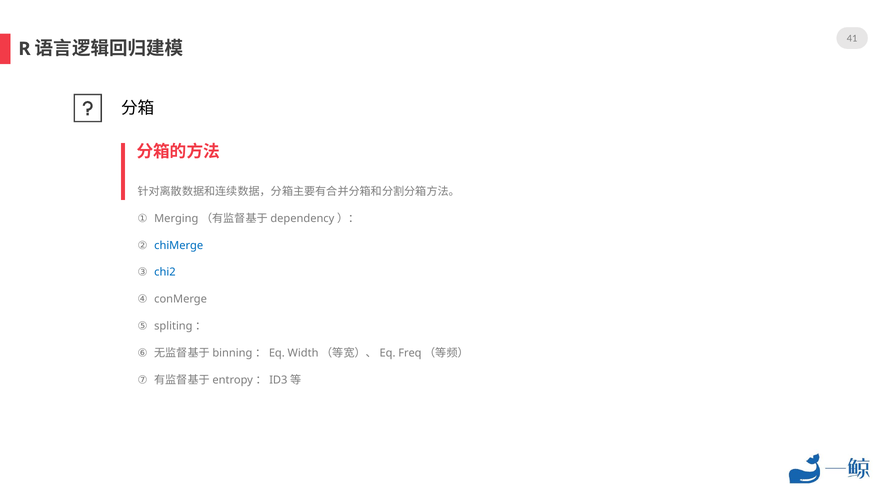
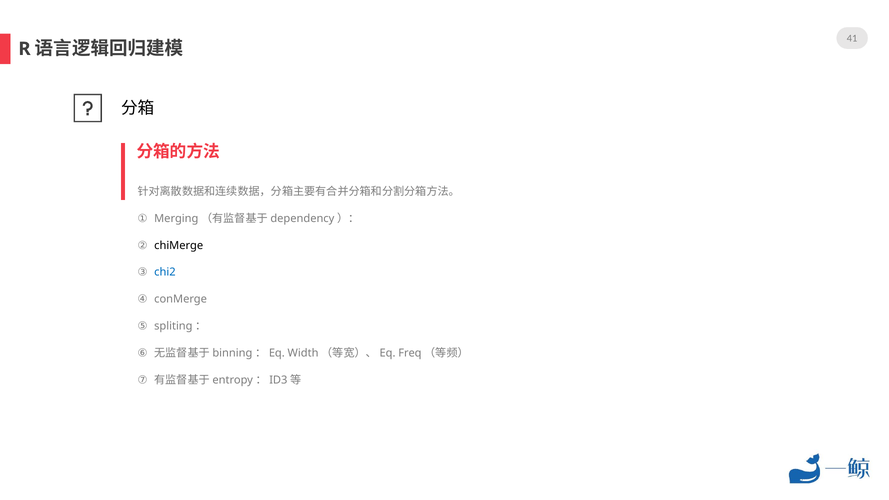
chiMerge colour: blue -> black (179, 245)
